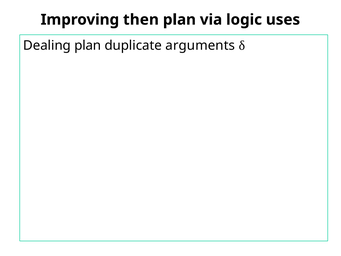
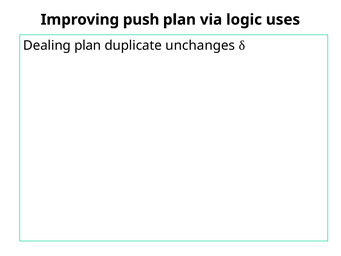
then: then -> push (141, 20)
arguments: arguments -> unchanges (200, 45)
